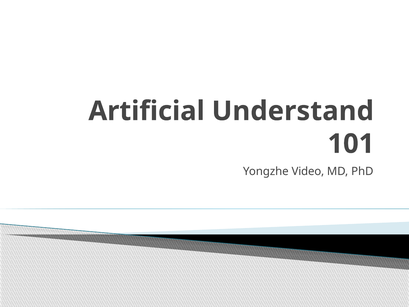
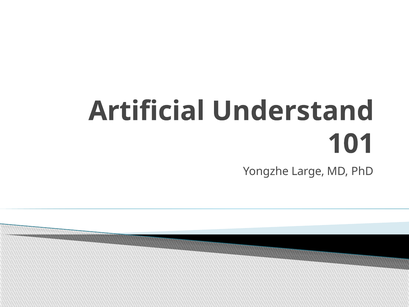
Video: Video -> Large (308, 171)
